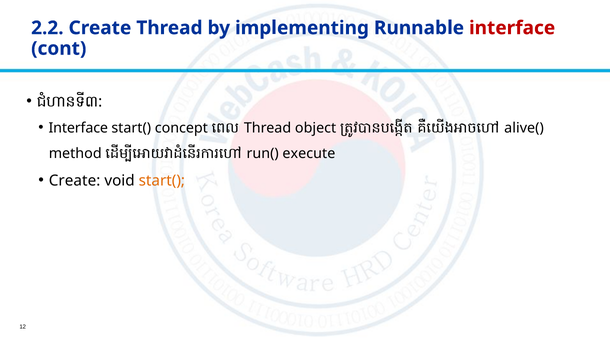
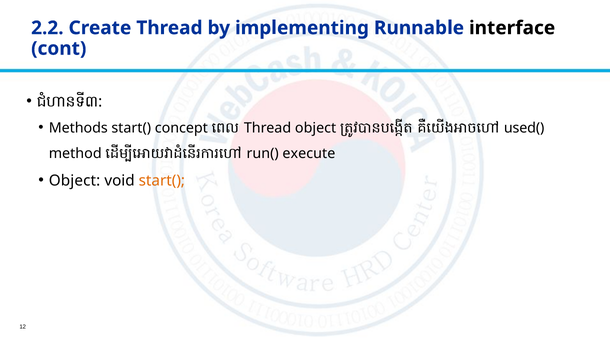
interface colour: red -> black (512, 28)
Interface: Interface -> Methods (78, 128)
alive(: alive( -> used( (524, 128)
Create: Create -> Object (75, 181)
